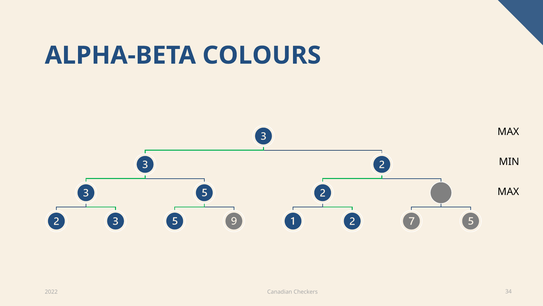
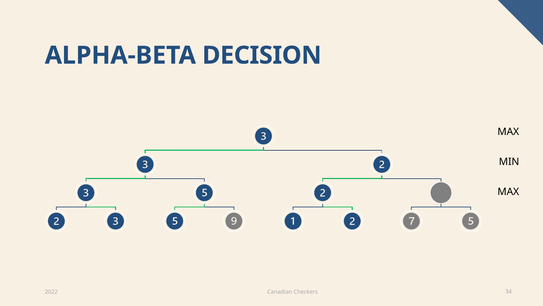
COLOURS: COLOURS -> DECISION (262, 55)
